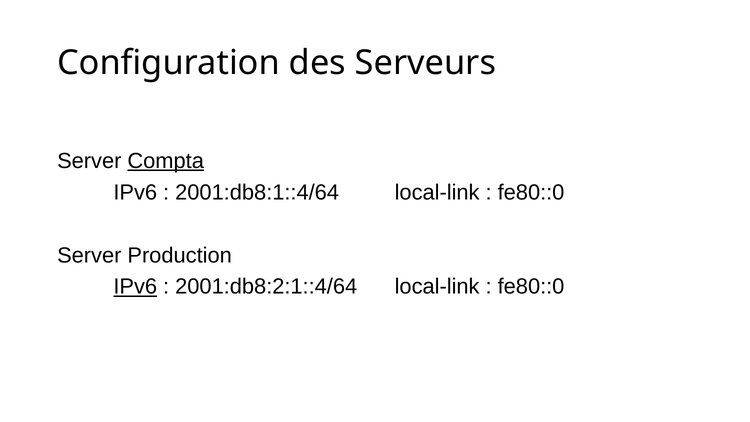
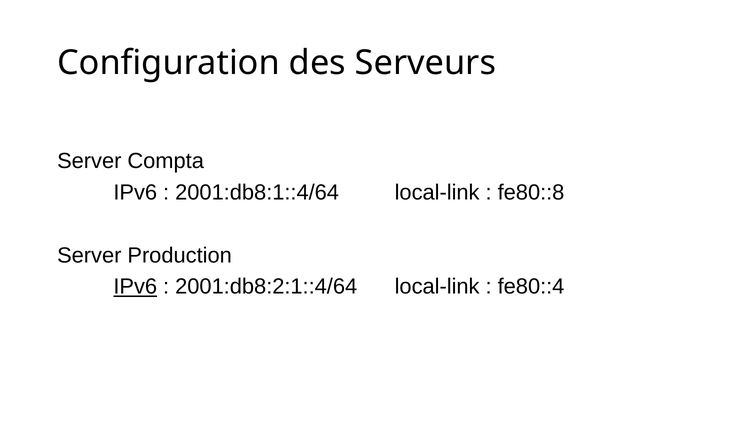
Compta underline: present -> none (166, 161)
fe80::0: fe80::0 -> fe80::8 (531, 192)
fe80::0: fe80::0 -> fe80::4 (531, 287)
